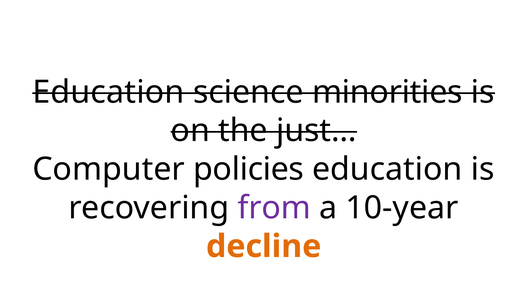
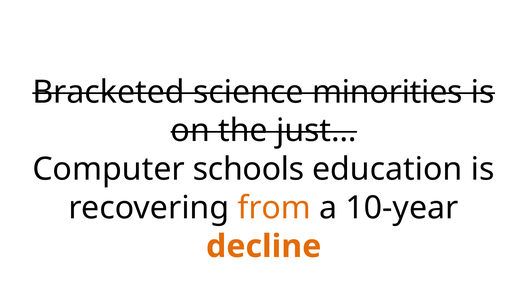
Education: Education -> Bracketed (109, 92)
policies: policies -> schools (249, 169)
from colour: purple -> orange (274, 208)
